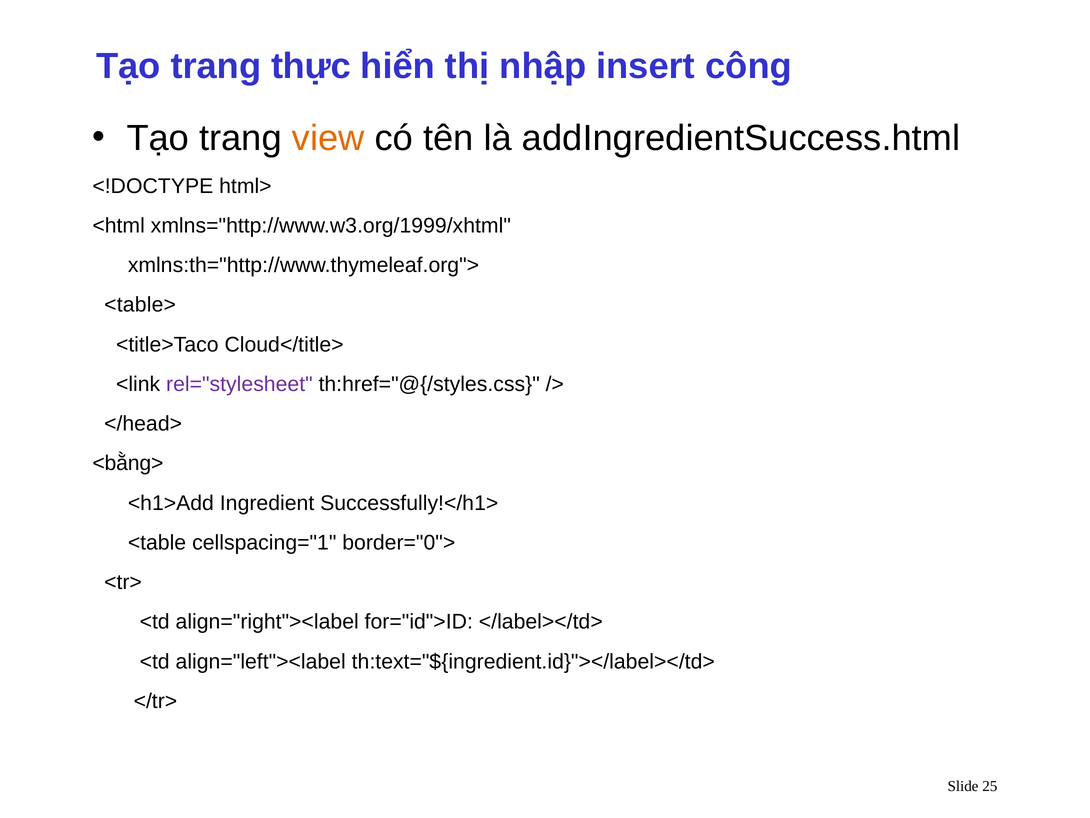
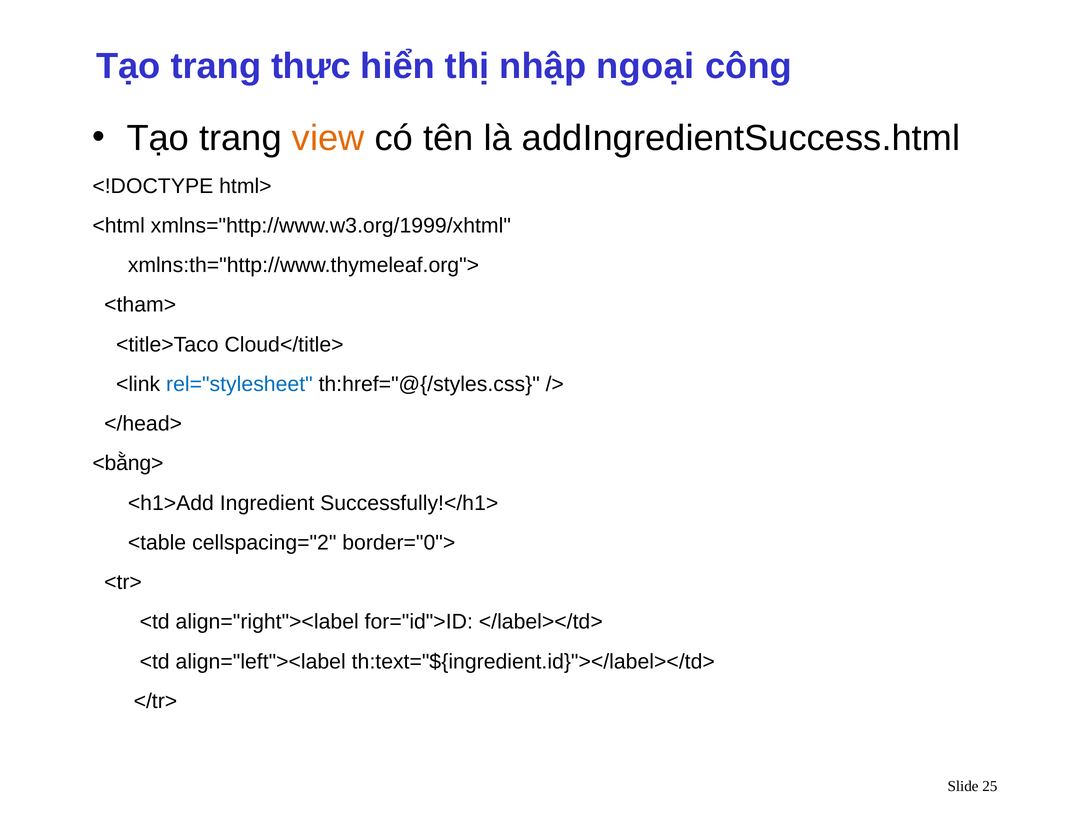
insert: insert -> ngoại (645, 66)
<table>: <table> -> <tham> (140, 305)
rel="stylesheet colour: purple -> blue (239, 384)
cellspacing="1: cellspacing="1 -> cellspacing="2 (264, 542)
